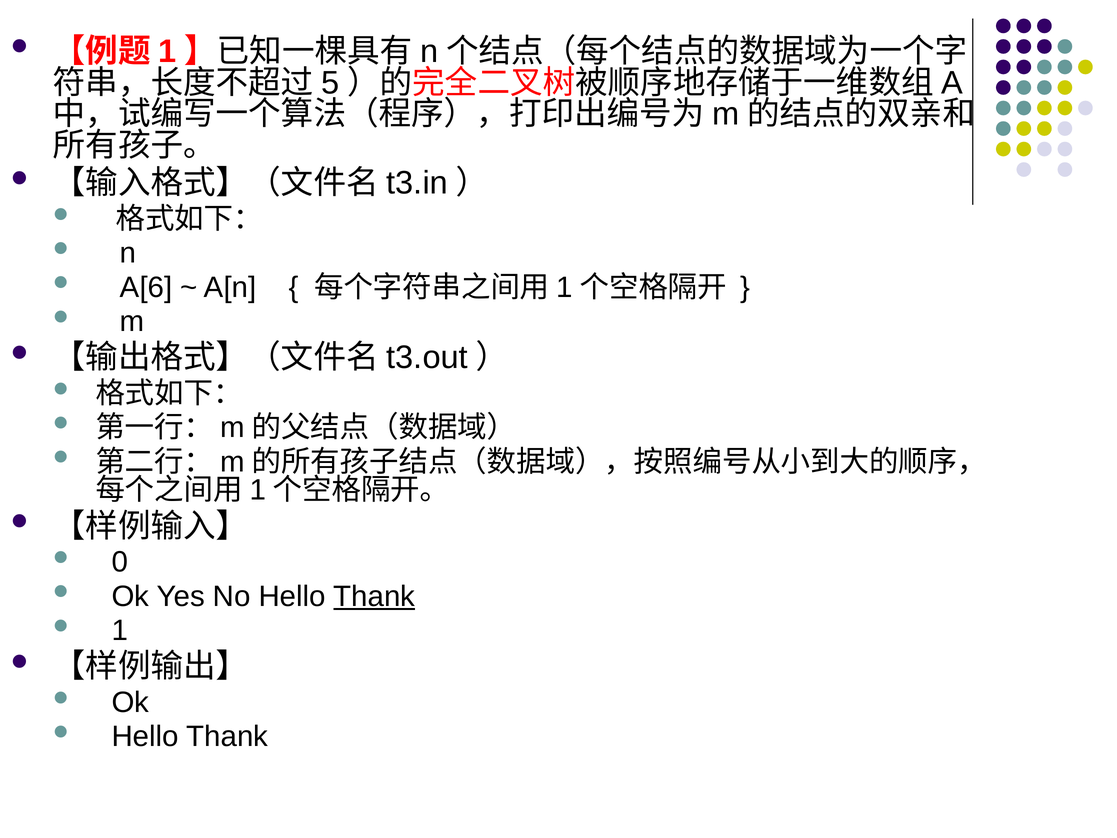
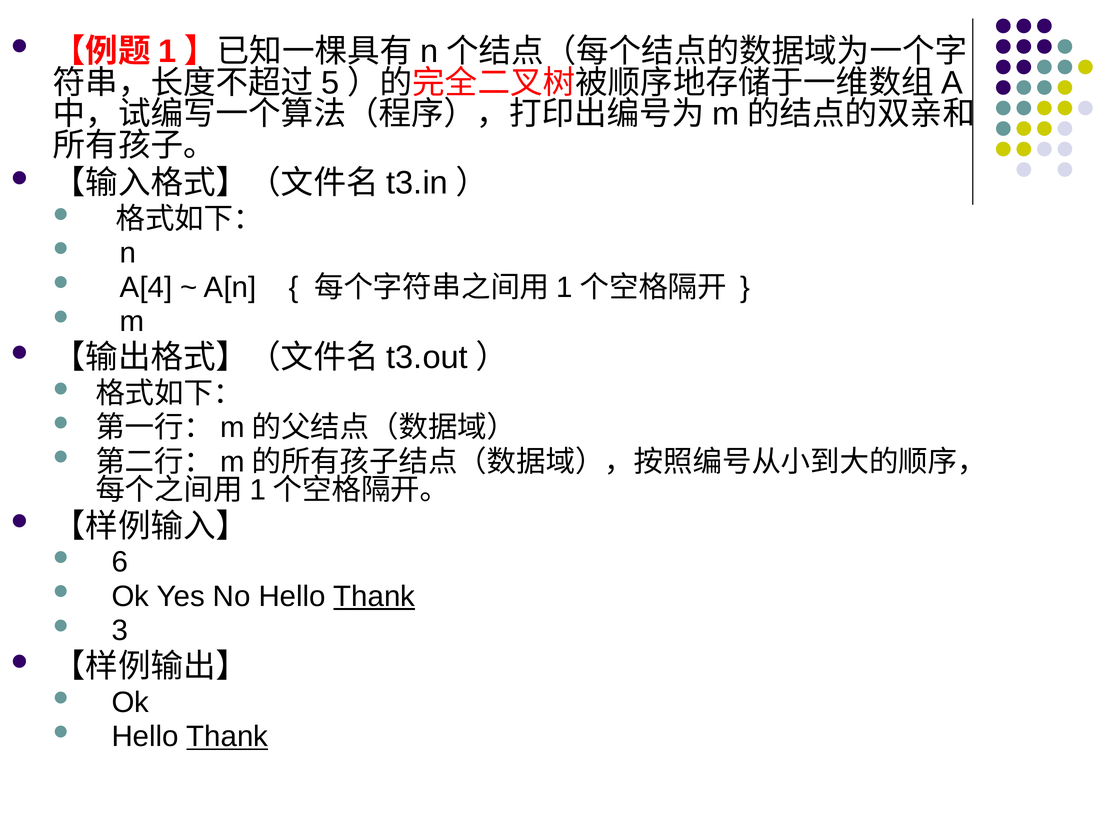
A[6: A[6 -> A[4 (146, 287)
0: 0 -> 6 (120, 562)
1: 1 -> 3 (120, 630)
Thank underline: none -> present (227, 736)
